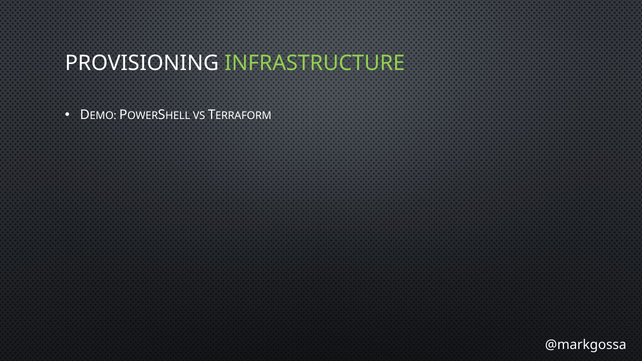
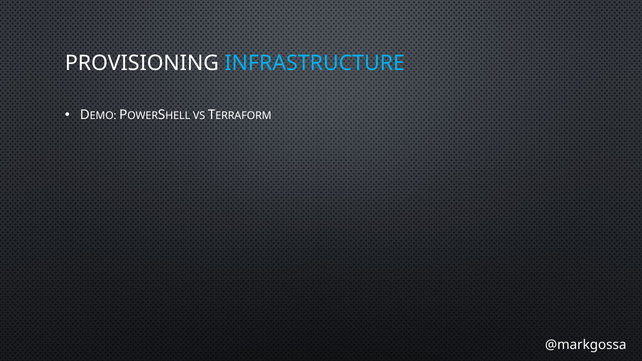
INFRASTRUCTURE colour: light green -> light blue (315, 63)
